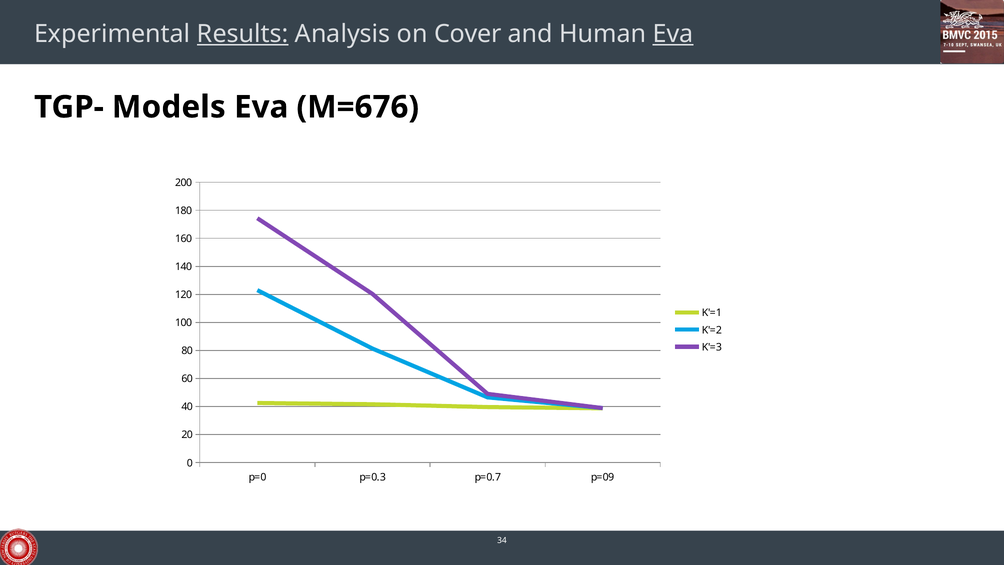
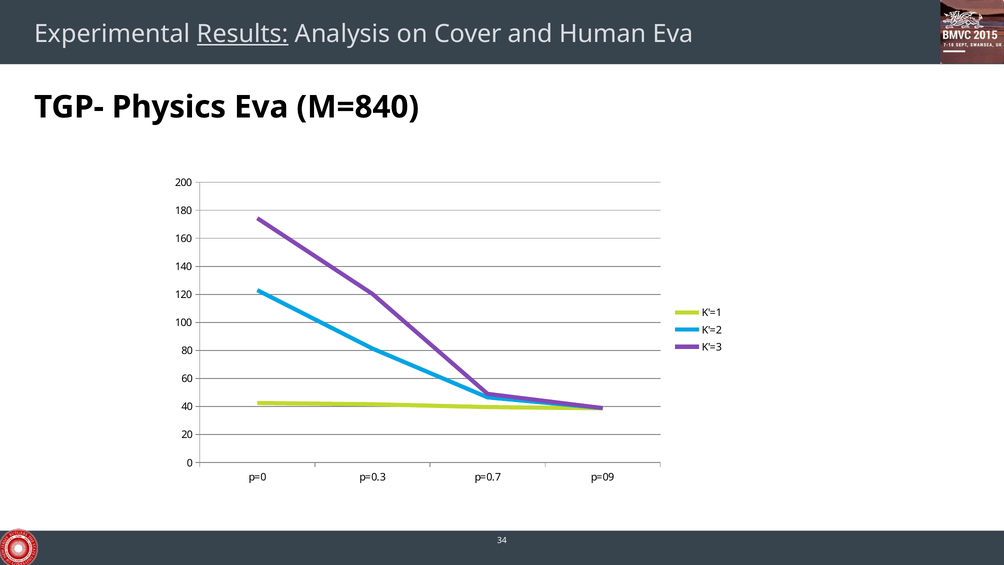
Eva underline: present -> none (673, 34)
Models: Models -> Physics (169, 107)
M=676: M=676 -> M=840 (358, 107)
